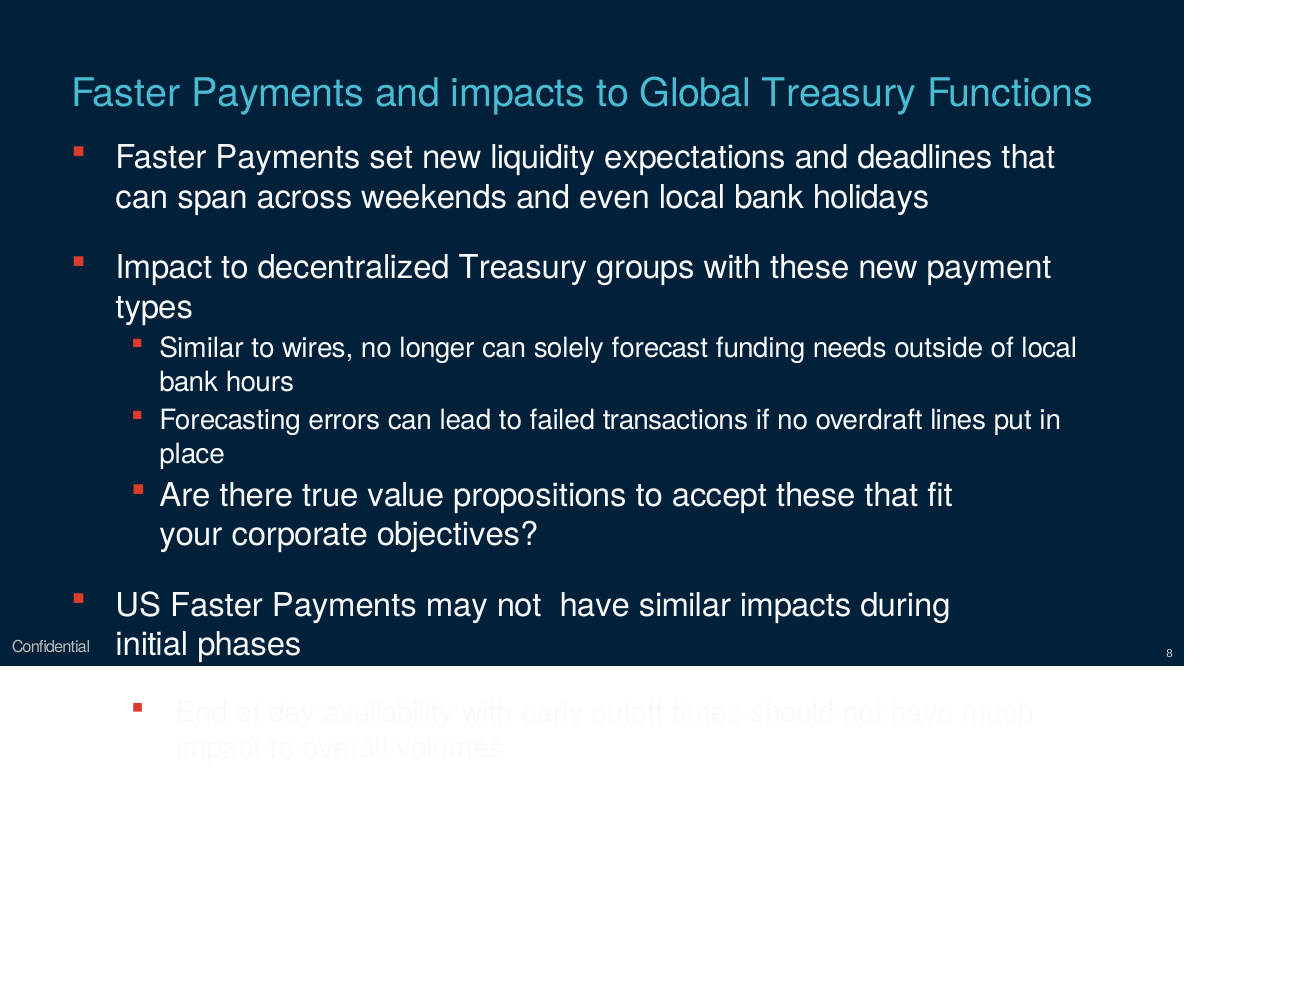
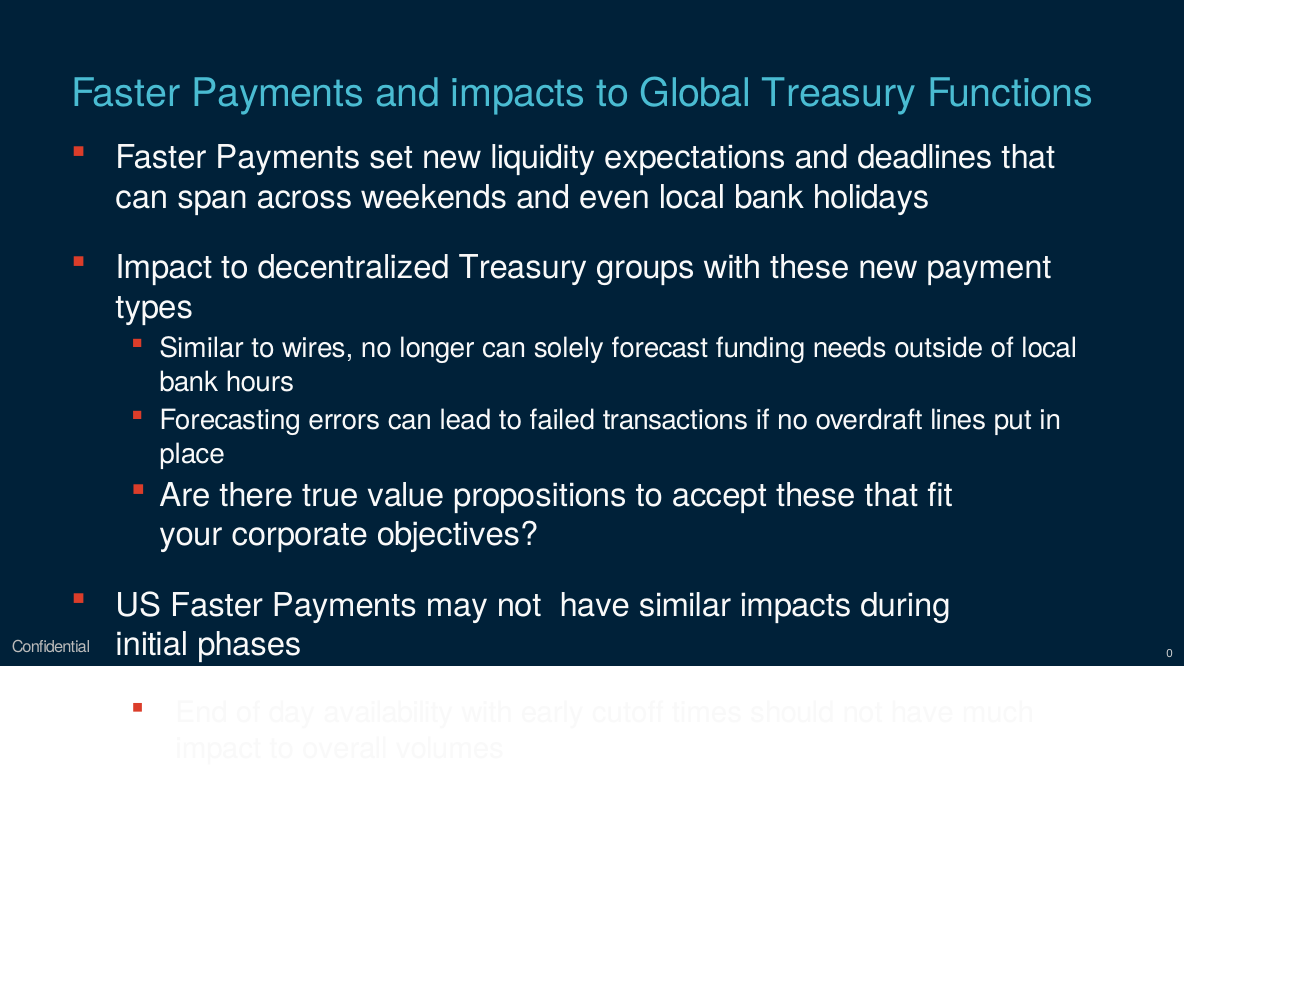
8: 8 -> 0 (1170, 654)
